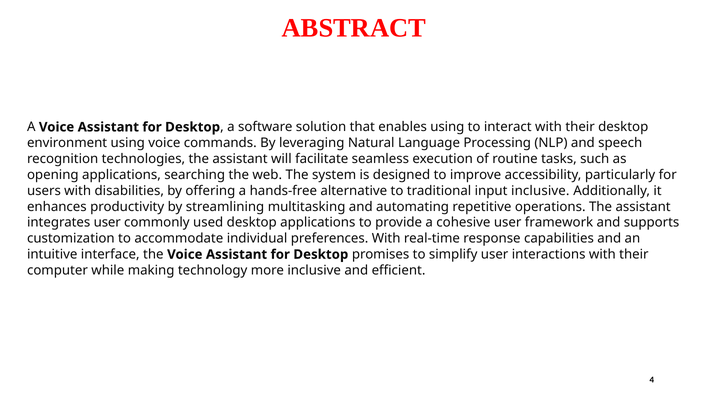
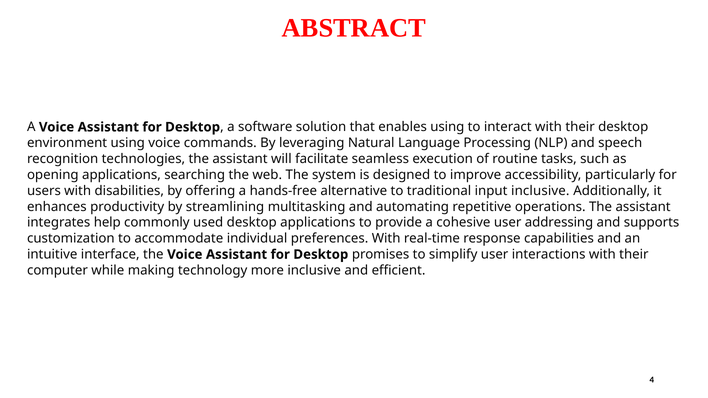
integrates user: user -> help (107, 223)
framework: framework -> addressing (559, 223)
